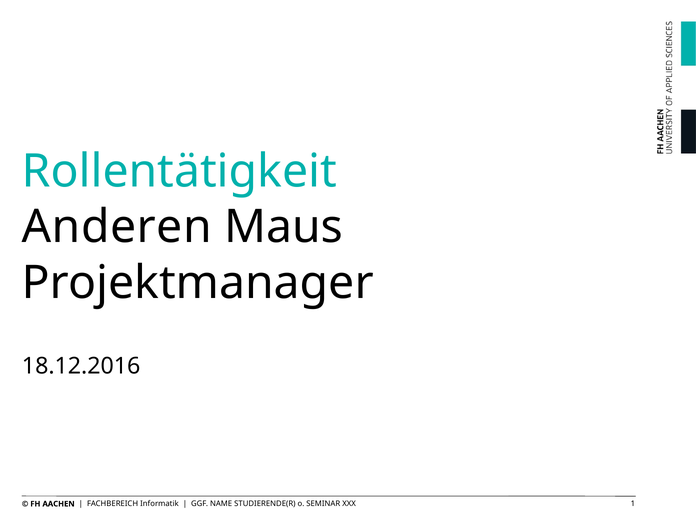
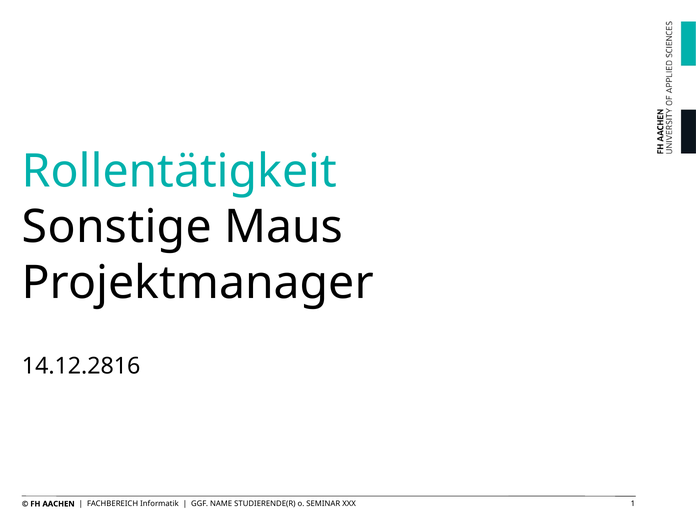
Anderen: Anderen -> Sonstige (117, 227)
18.12.2016: 18.12.2016 -> 14.12.2816 (81, 366)
